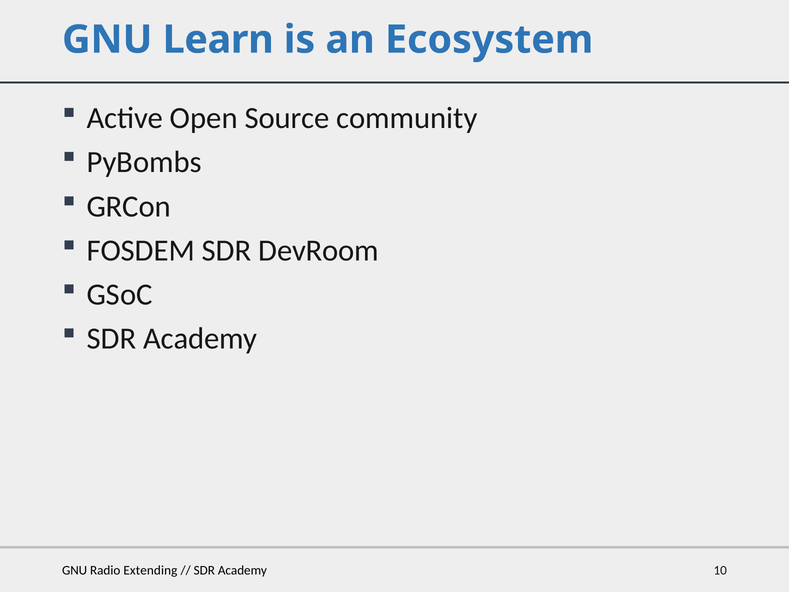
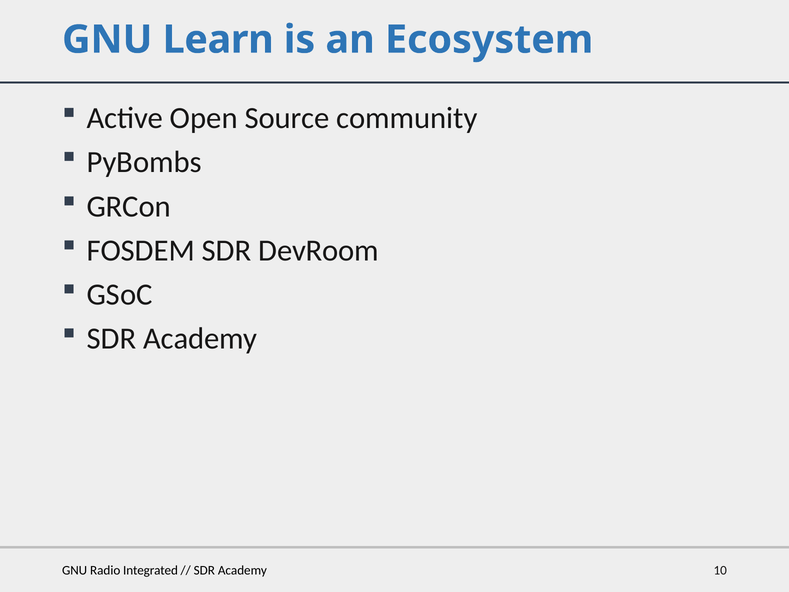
Extending: Extending -> Integrated (151, 570)
